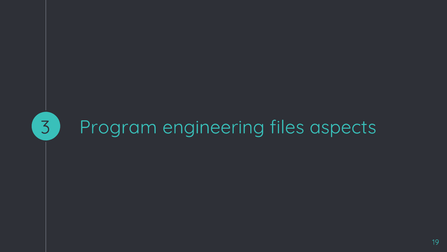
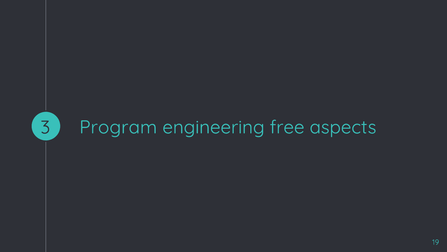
files: files -> free (287, 127)
